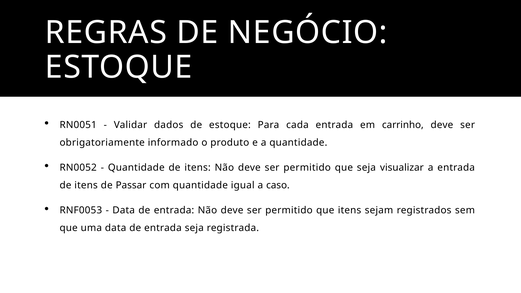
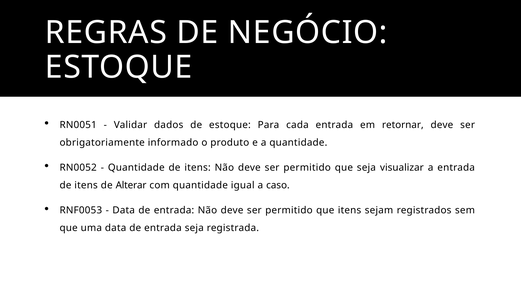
carrinho: carrinho -> retornar (403, 125)
Passar: Passar -> Alterar (131, 185)
